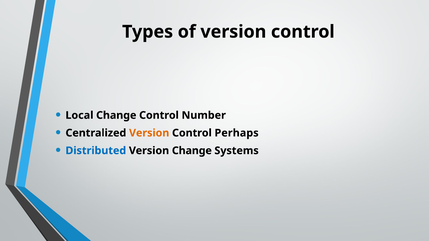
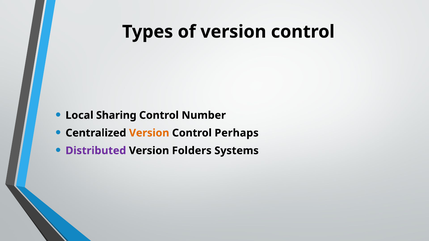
Local Change: Change -> Sharing (116, 115)
Distributed colour: blue -> purple (96, 151)
Version Change: Change -> Folders (192, 151)
